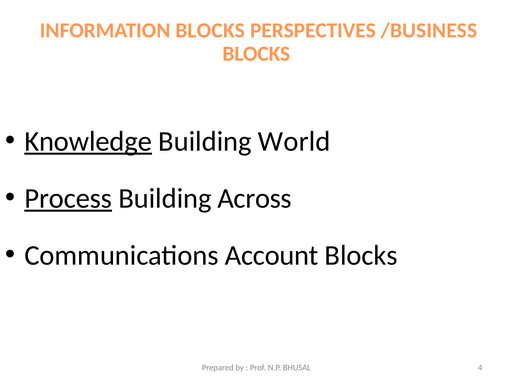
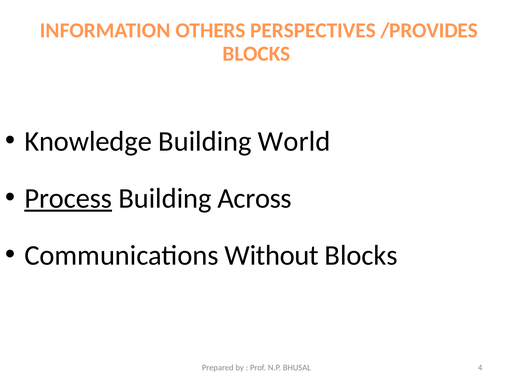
INFORMATION BLOCKS: BLOCKS -> OTHERS (210, 31)
/BUSINESS: /BUSINESS -> /PROVIDES (429, 31)
Knowledge underline: present -> none (88, 141)
Account: Account -> Without (272, 255)
